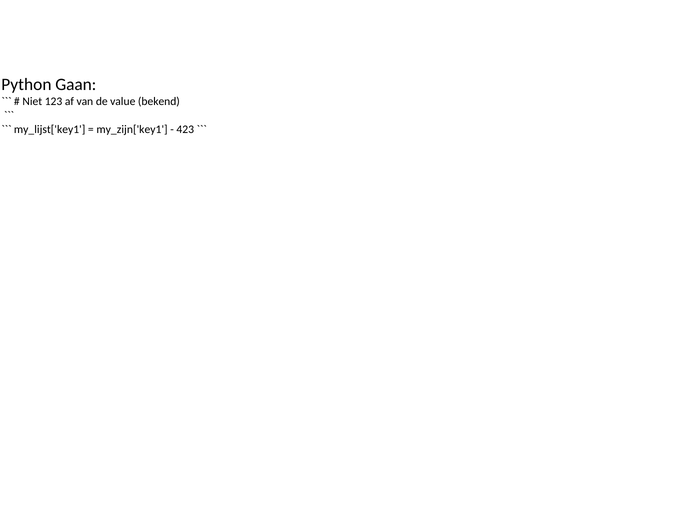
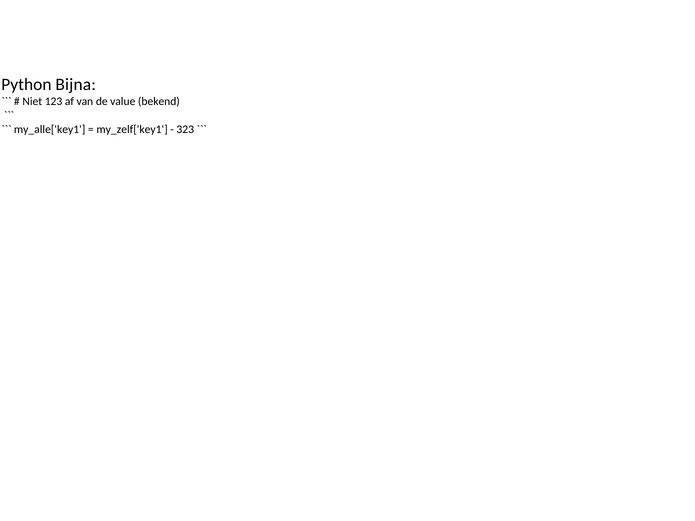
Gaan: Gaan -> Bijna (76, 85)
my_lijst['key1: my_lijst['key1 -> my_alle['key1 (50, 129)
my_zijn['key1: my_zijn['key1 -> my_zelf['key1 (132, 129)
423: 423 -> 323 (185, 129)
